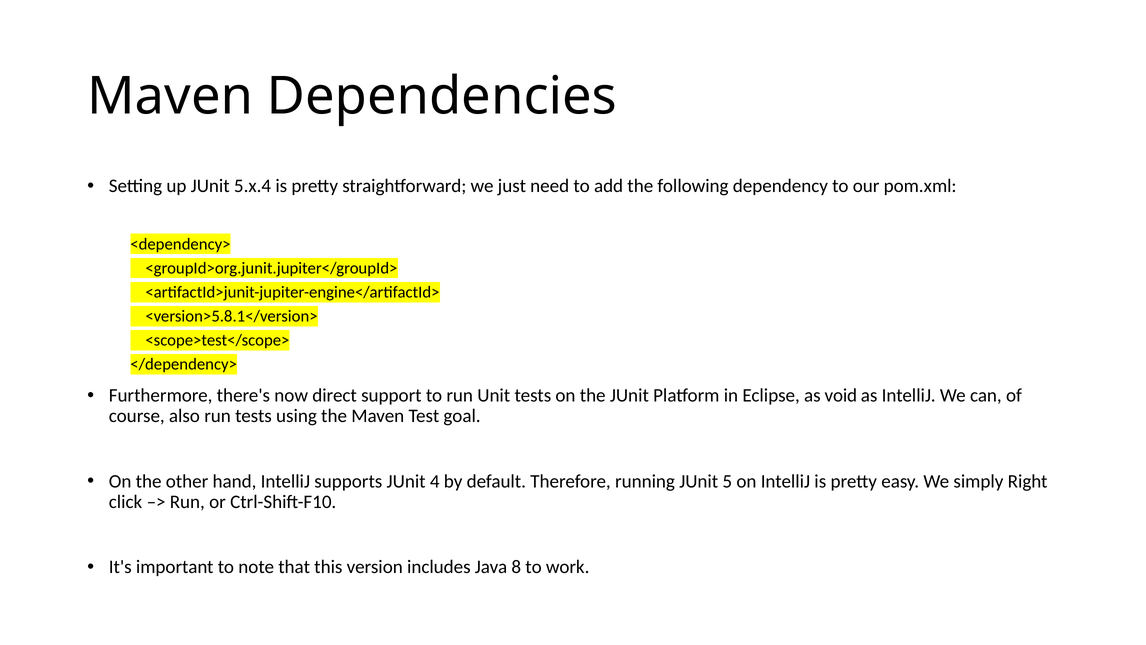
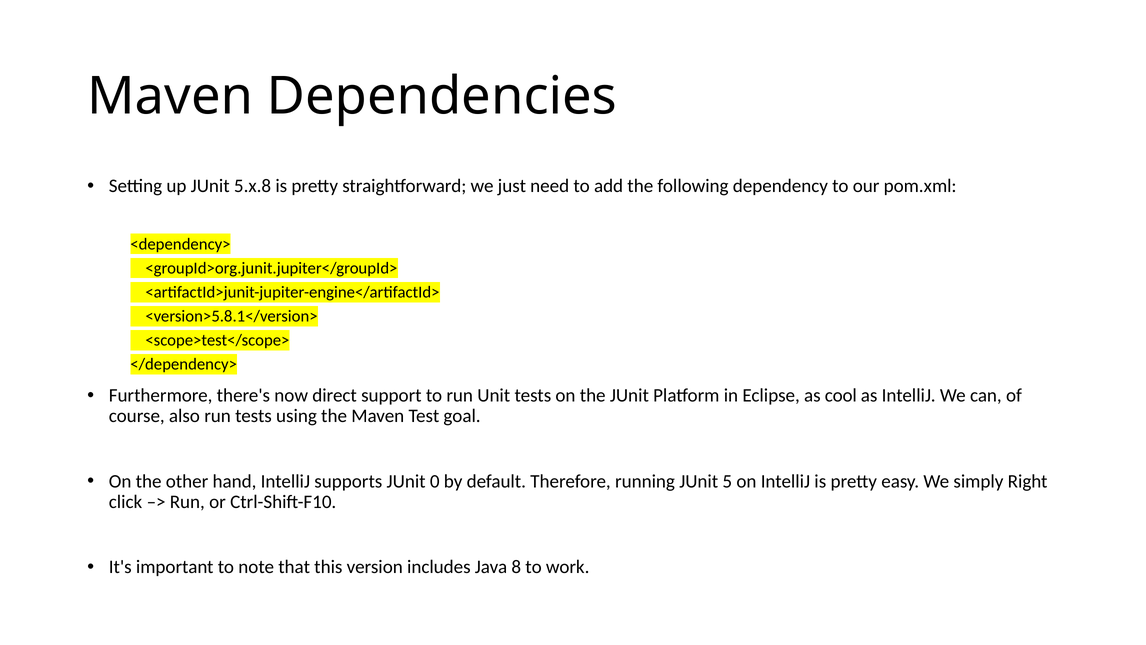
5.x.4: 5.x.4 -> 5.x.8 (253, 186)
void: void -> cool (841, 395)
4: 4 -> 0 (435, 481)
